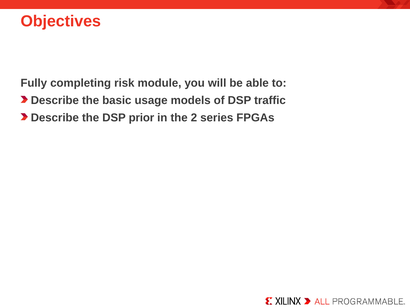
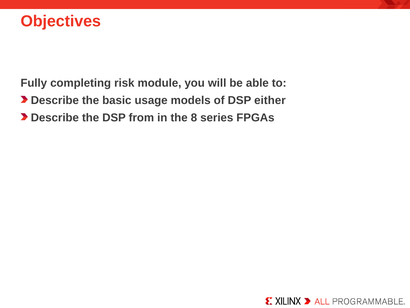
traffic: traffic -> either (270, 100)
prior: prior -> from (141, 117)
2: 2 -> 8 (194, 117)
